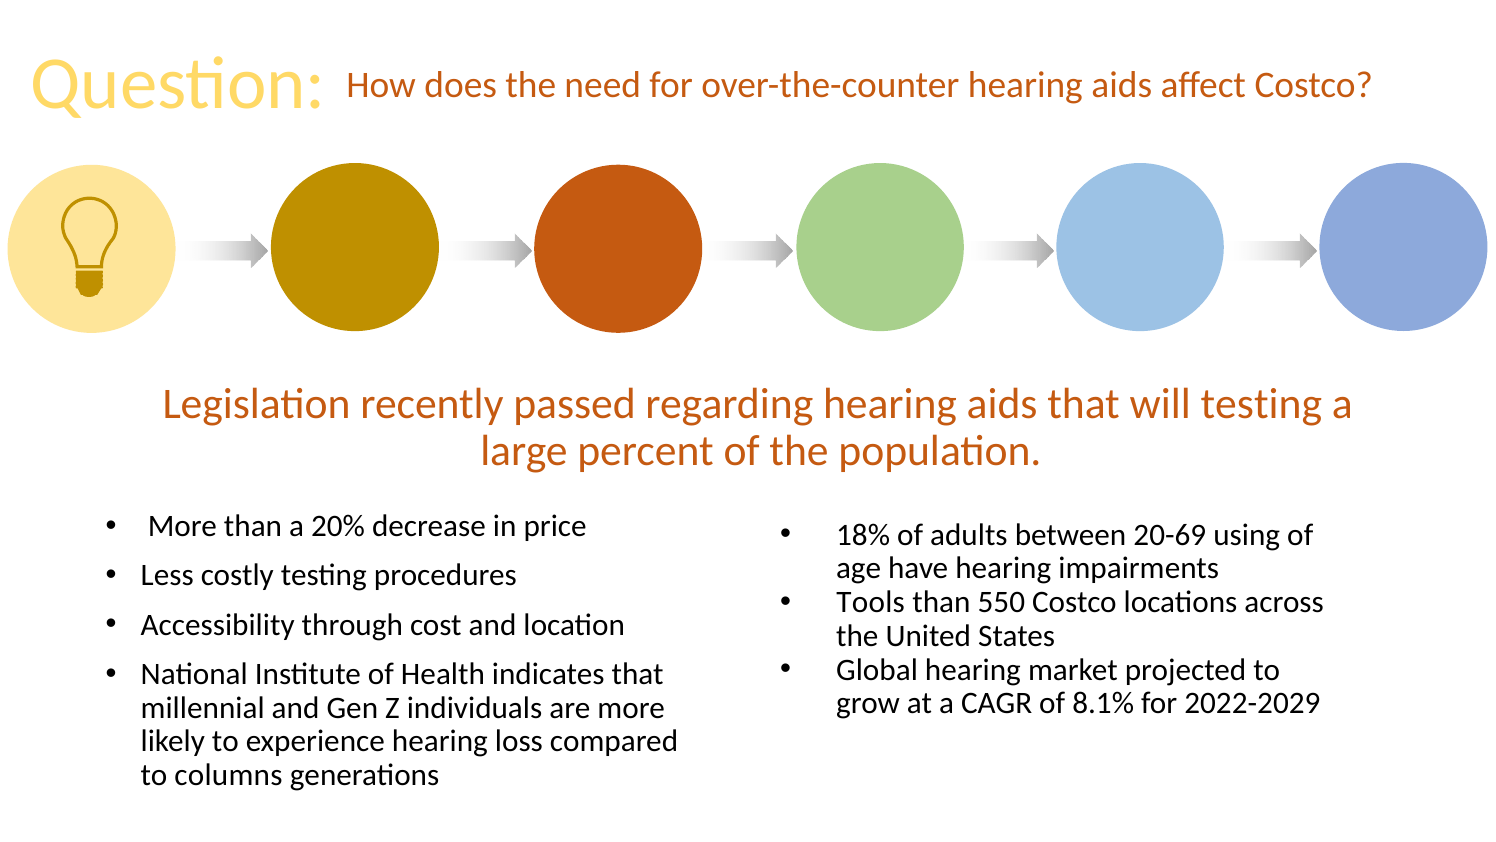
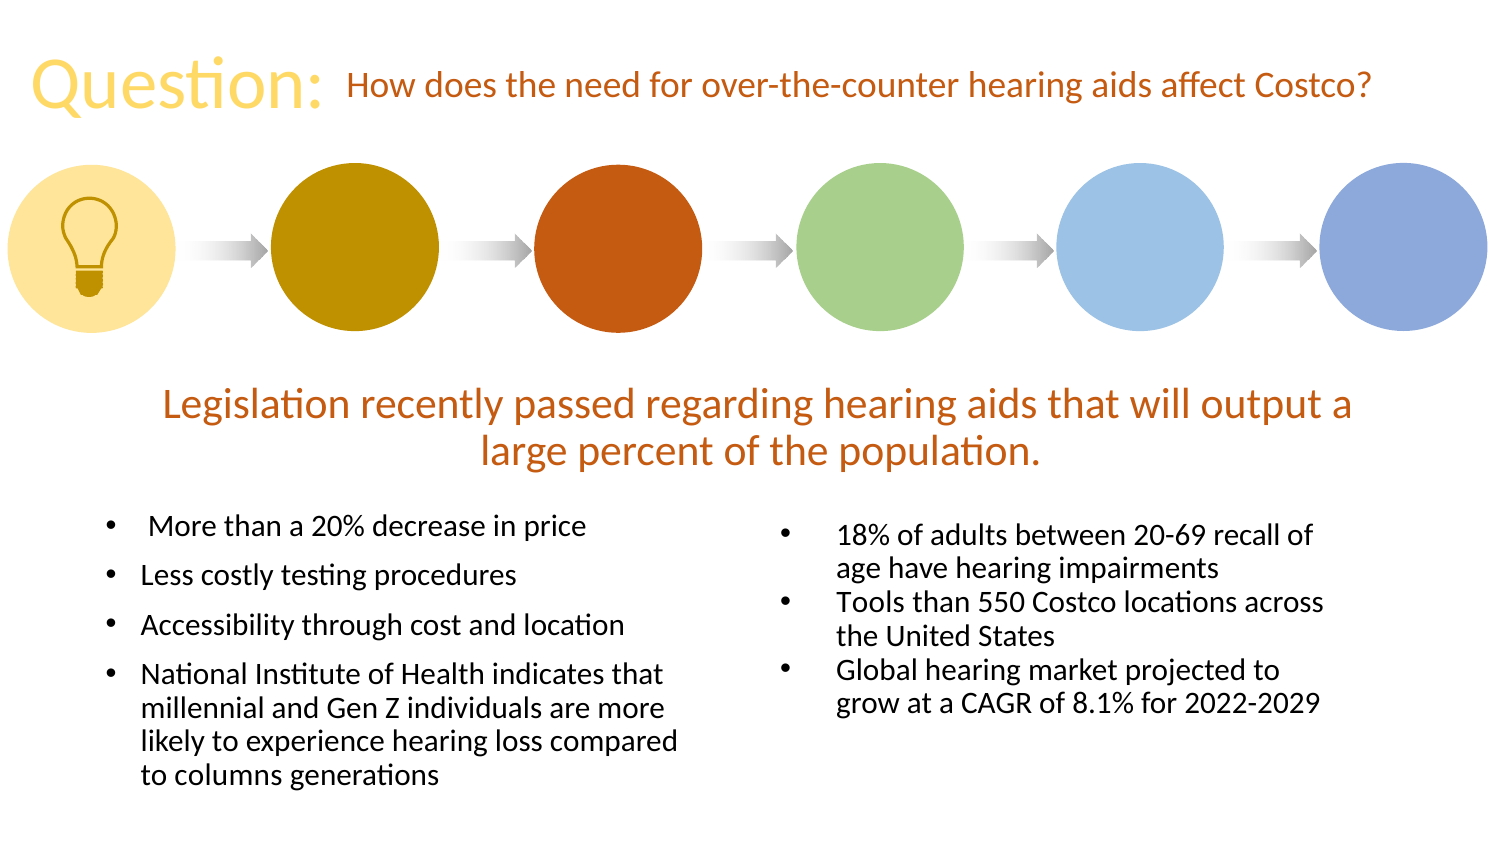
will testing: testing -> output (1261, 404)
using: using -> recall (1247, 535)
